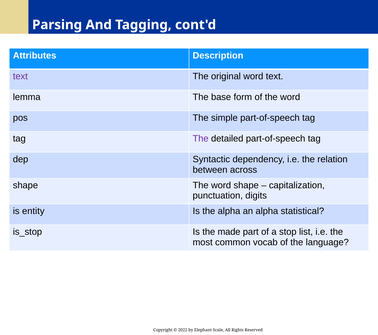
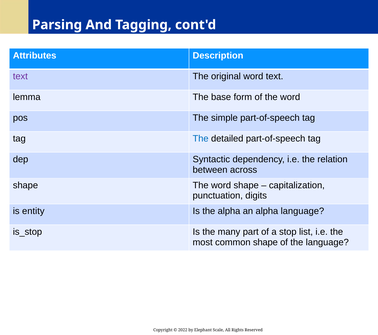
The colour: purple -> blue (201, 139)
alpha statistical: statistical -> language (302, 211)
made: made -> many (229, 232)
common vocab: vocab -> shape (265, 242)
